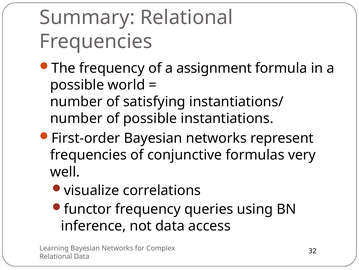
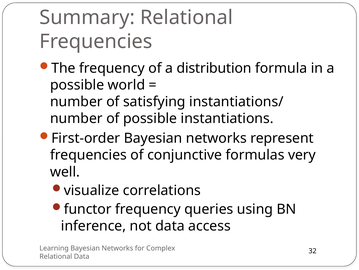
assignment: assignment -> distribution (214, 68)
